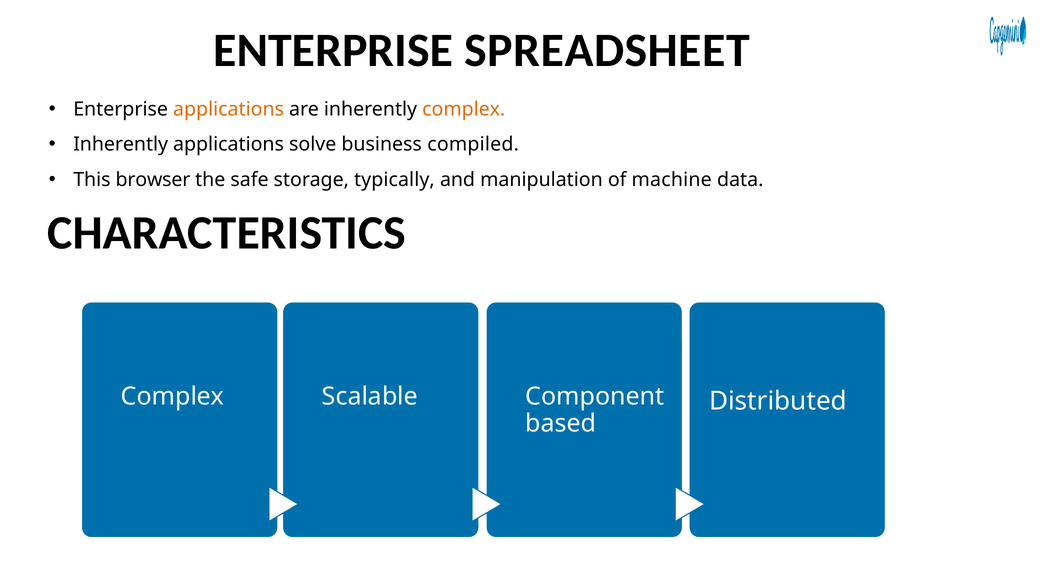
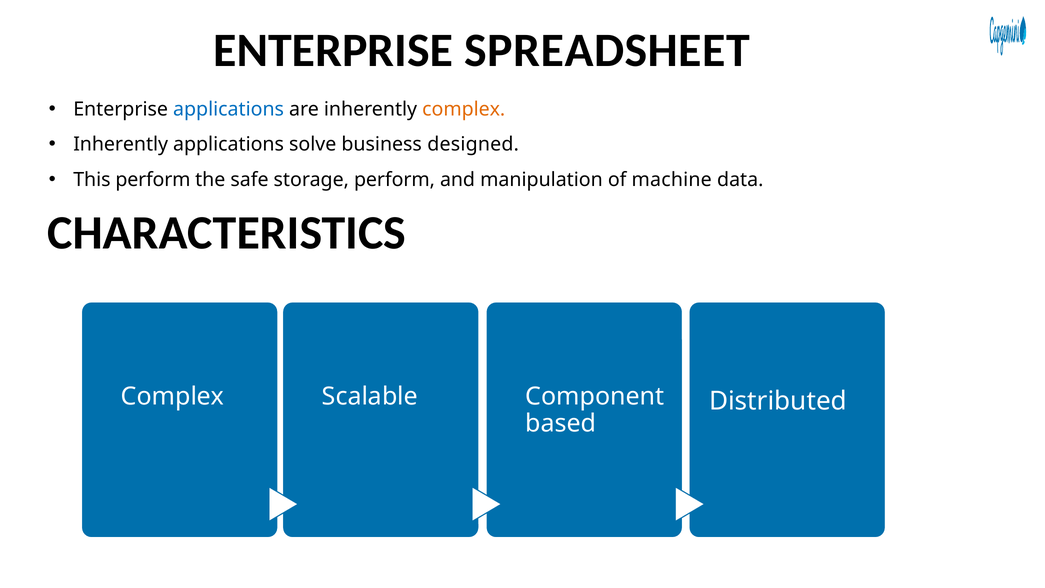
applications colour: orange -> blue (229, 109)
compiled: compiled -> designed (473, 144)
This browser: browser -> perform (153, 180)
storage typically: typically -> perform (394, 180)
